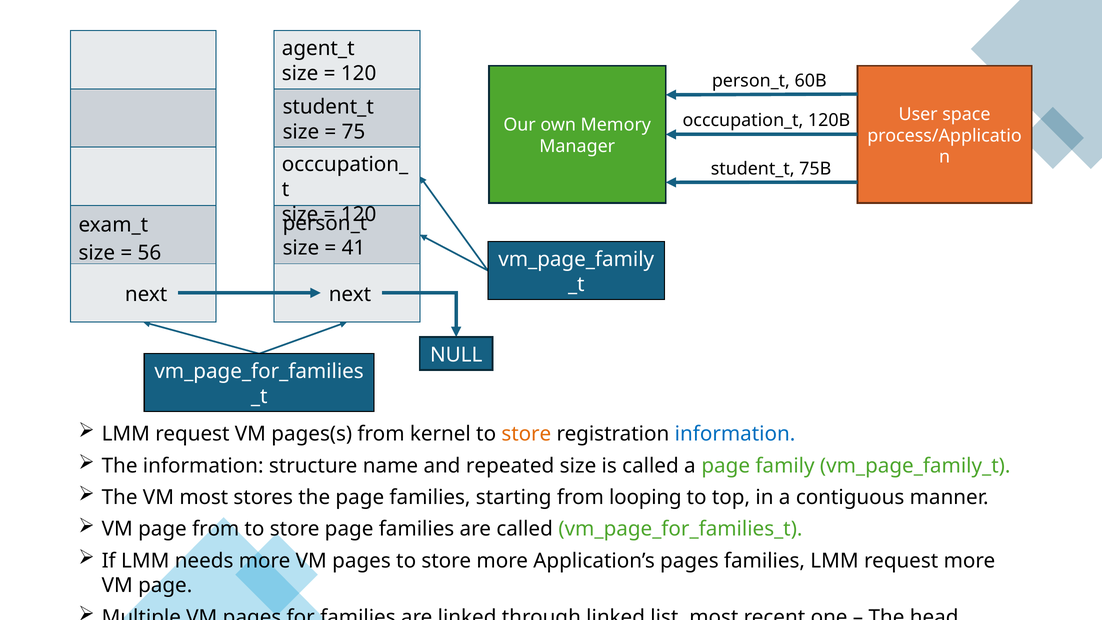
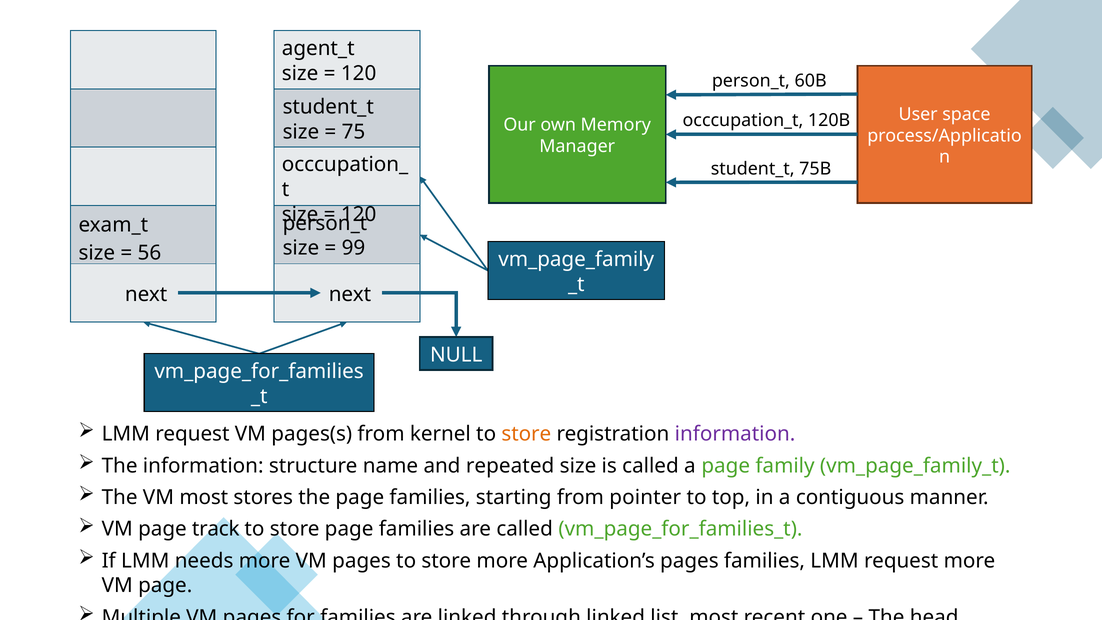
41: 41 -> 99 (353, 248)
information colour: blue -> purple (735, 434)
looping: looping -> pointer (645, 497)
page from: from -> track (216, 529)
